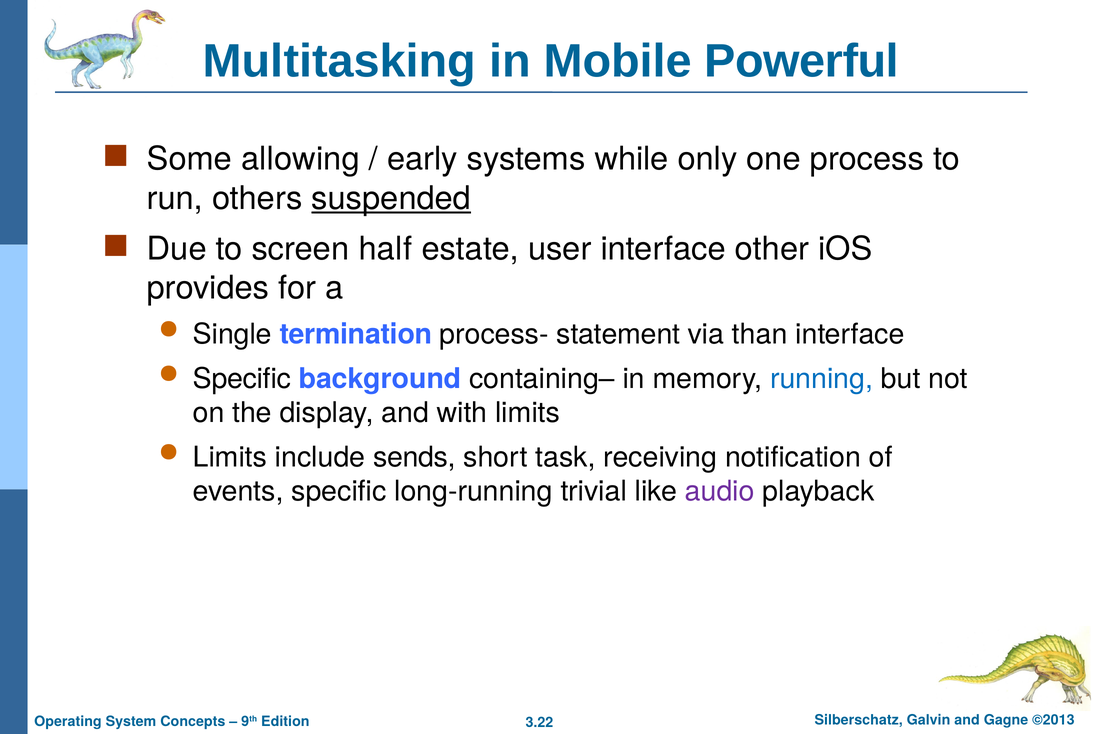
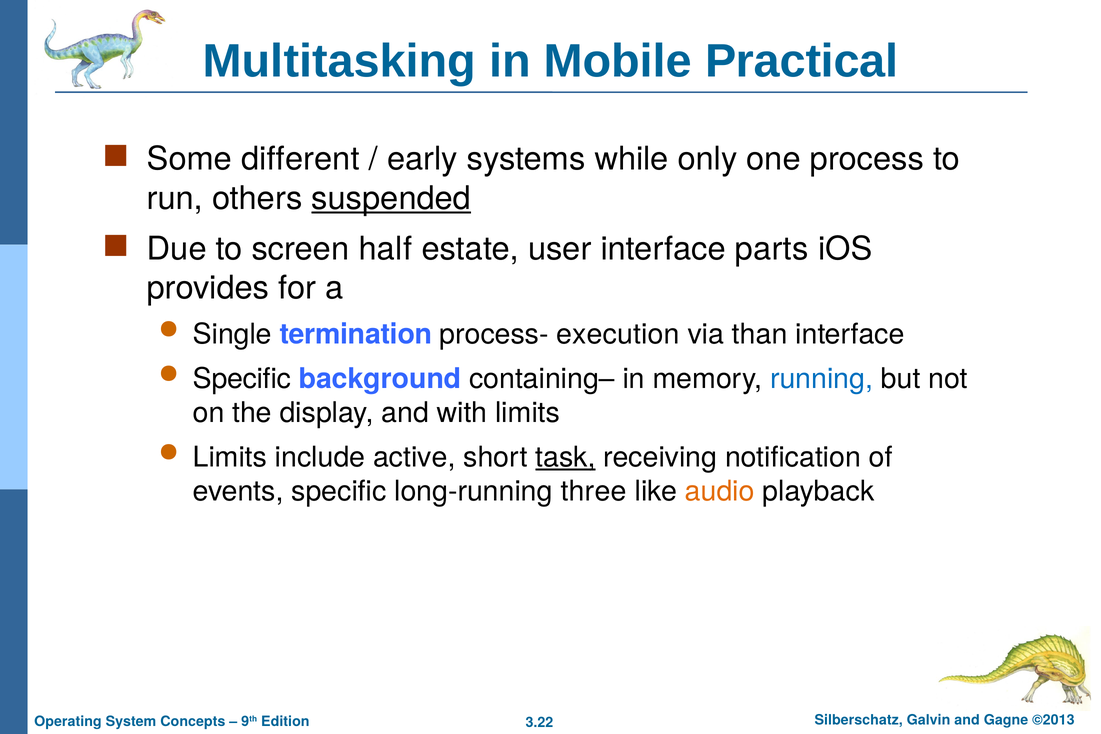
Powerful: Powerful -> Practical (802, 61)
allowing: allowing -> different (300, 159)
other: other -> parts (772, 249)
statement: statement -> execution (618, 334)
sends: sends -> active (414, 457)
task underline: none -> present (565, 457)
trivial: trivial -> three (594, 491)
audio colour: purple -> orange (720, 491)
